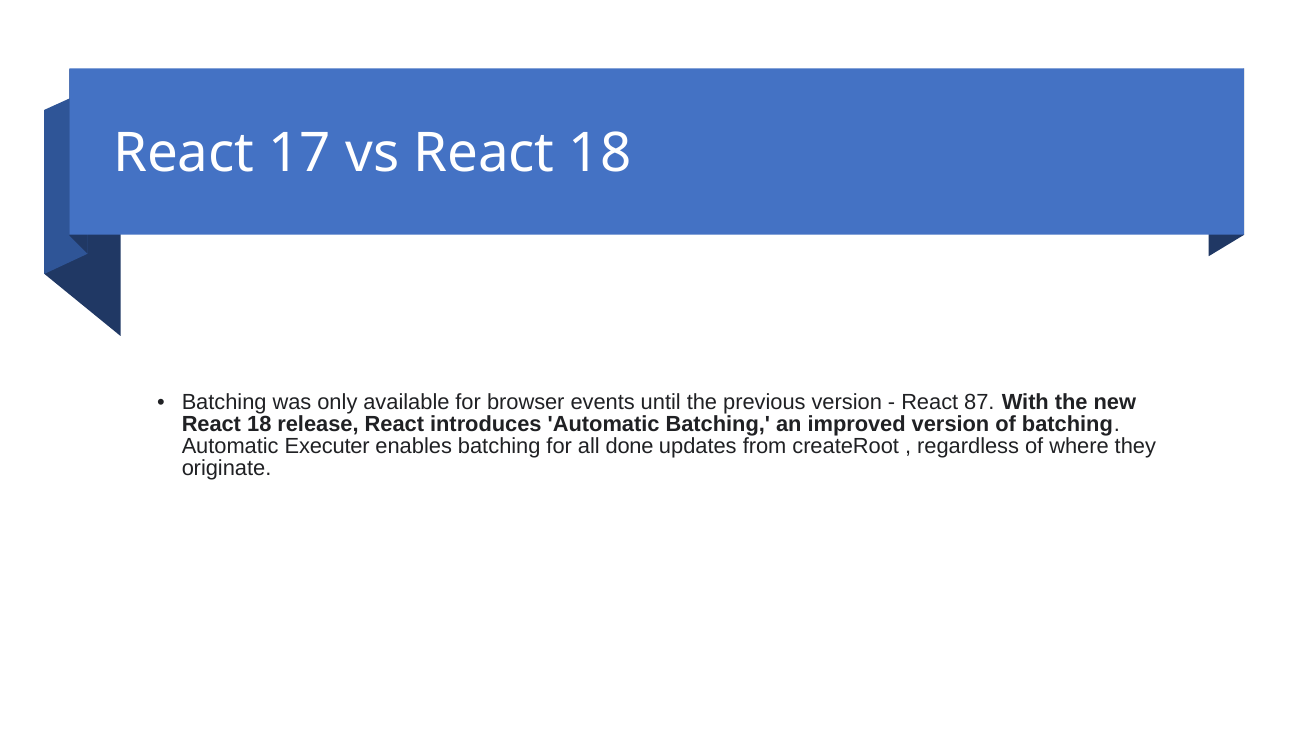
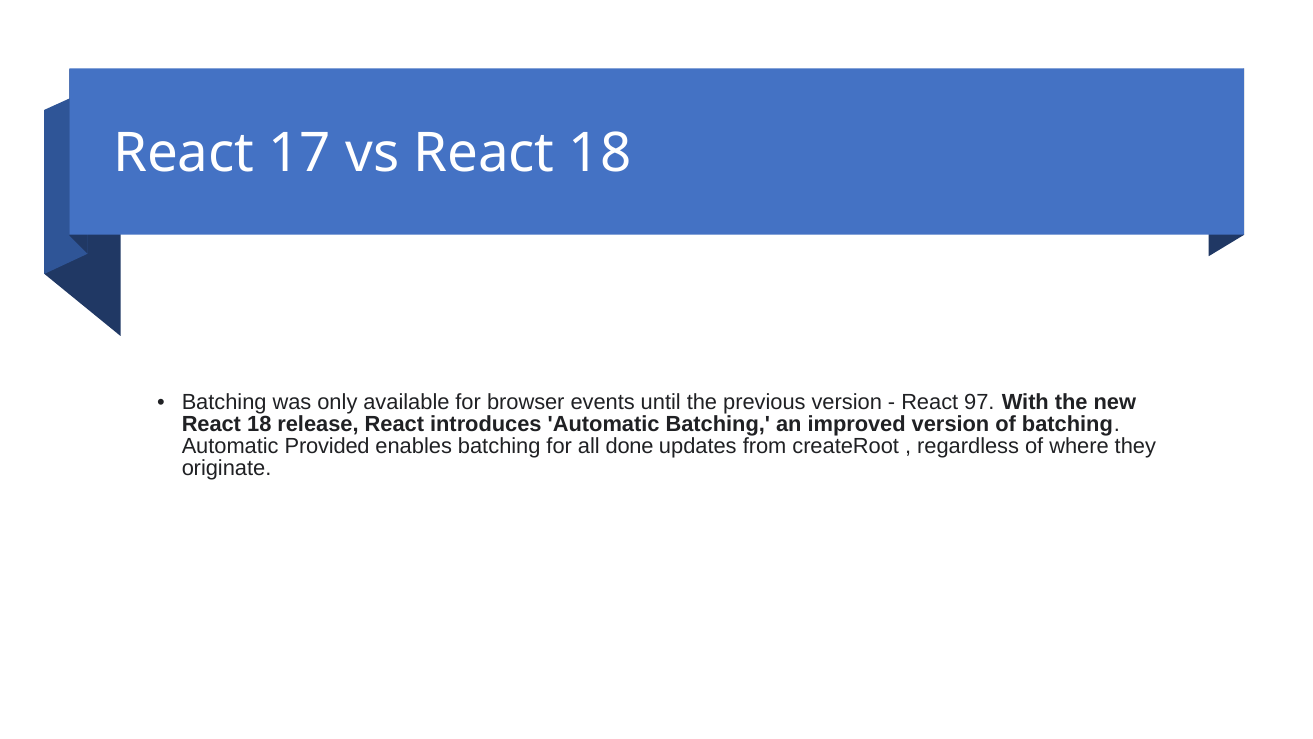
87: 87 -> 97 (979, 402)
Executer: Executer -> Provided (327, 446)
